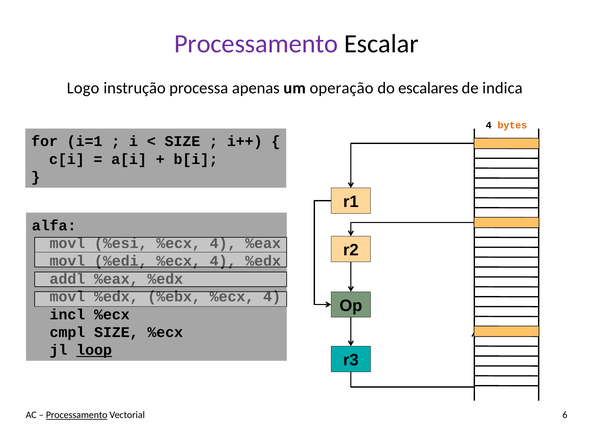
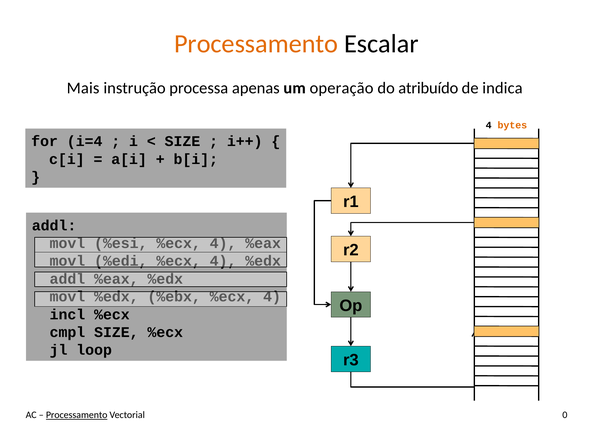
Processamento colour: purple -> orange (256, 44)
Logo: Logo -> Mais (83, 88)
escalares: escalares -> atribuído (428, 88)
i=1: i=1 -> i=4 (85, 141)
alfa: alfa -> addl (54, 225)
loop underline: present -> none (94, 350)
6: 6 -> 0 (565, 415)
